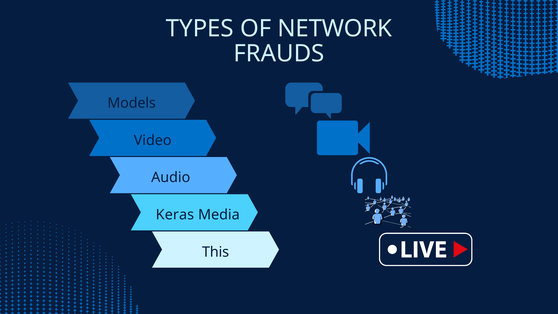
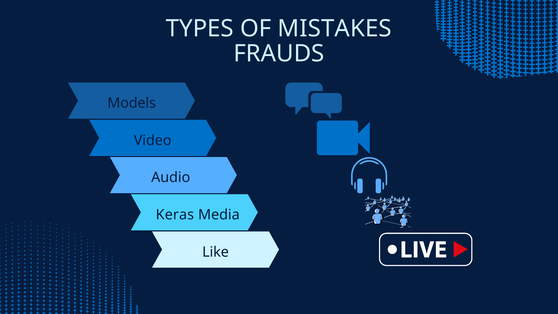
NETWORK: NETWORK -> MISTAKES (335, 28)
This: This -> Like (216, 252)
